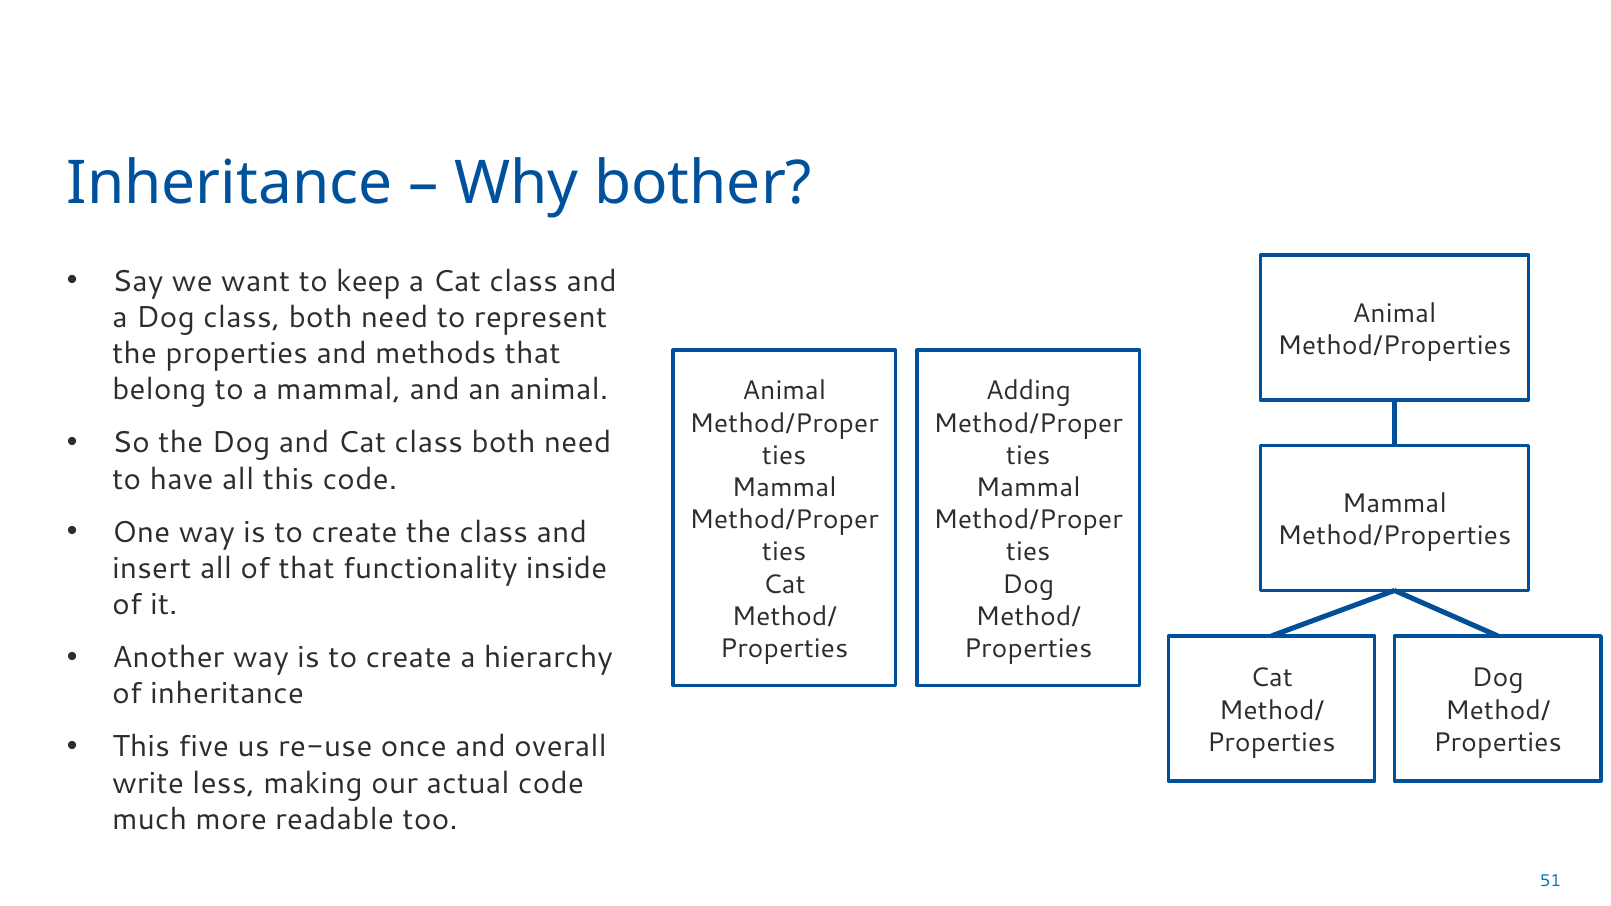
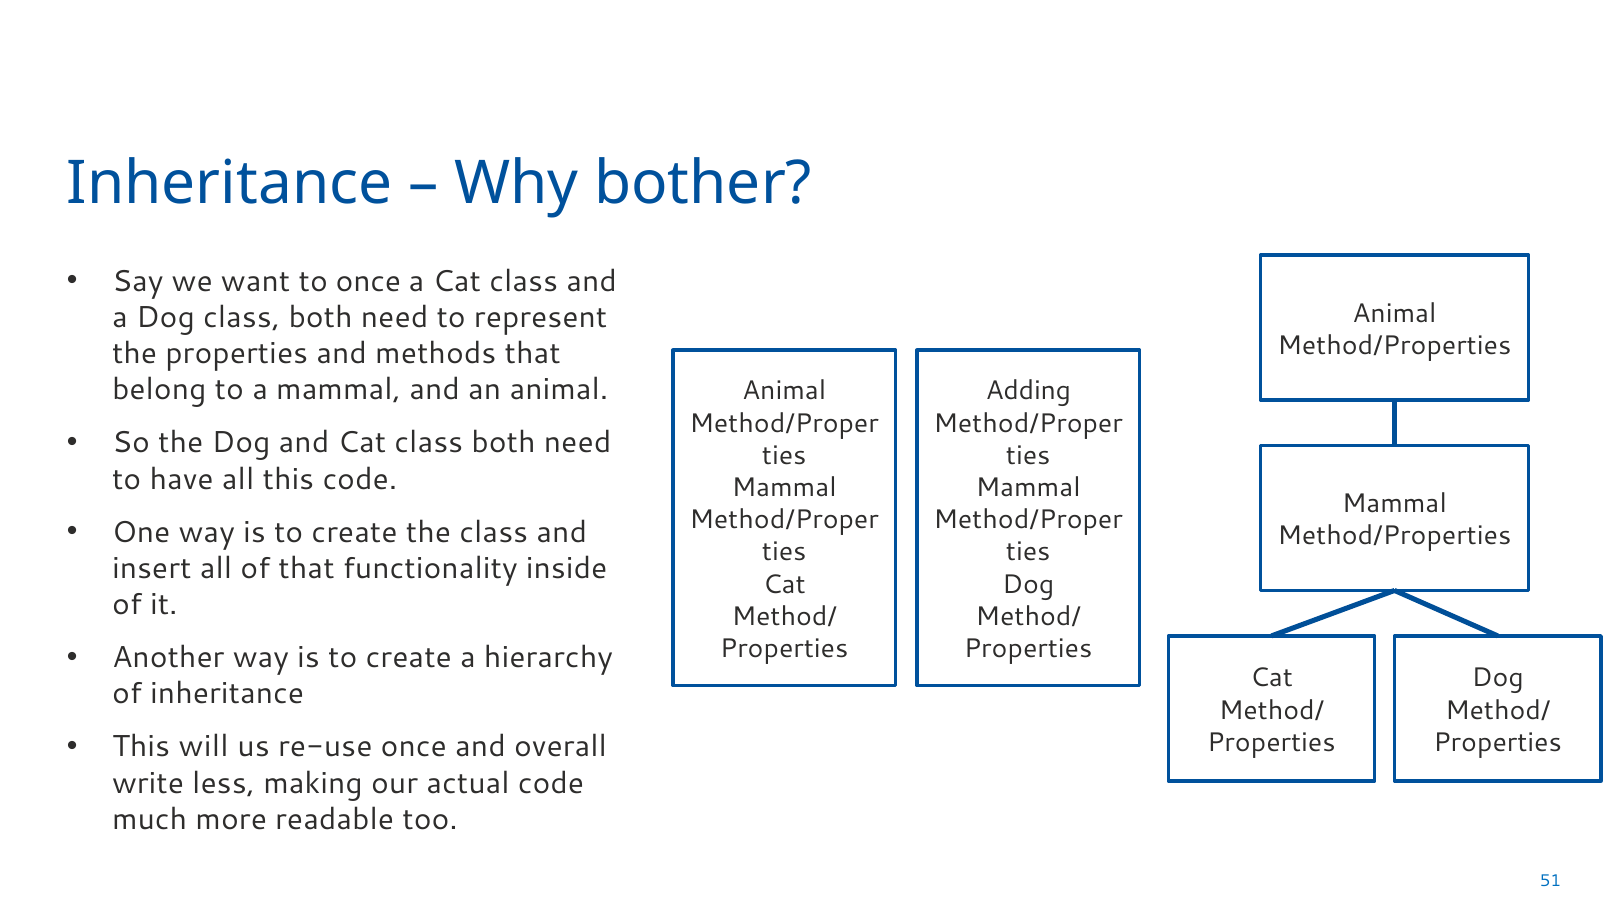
to keep: keep -> once (368, 281)
five: five -> will (204, 747)
